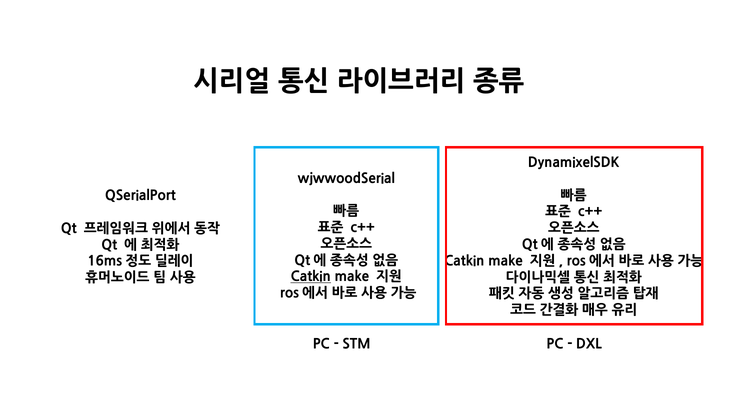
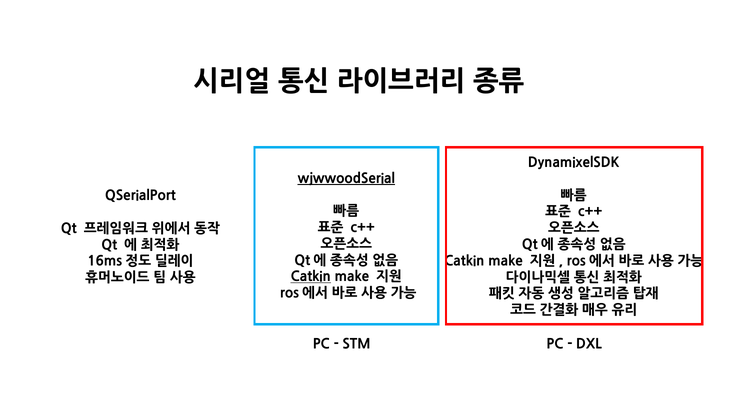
wjwwoodSerial underline: none -> present (346, 179)
